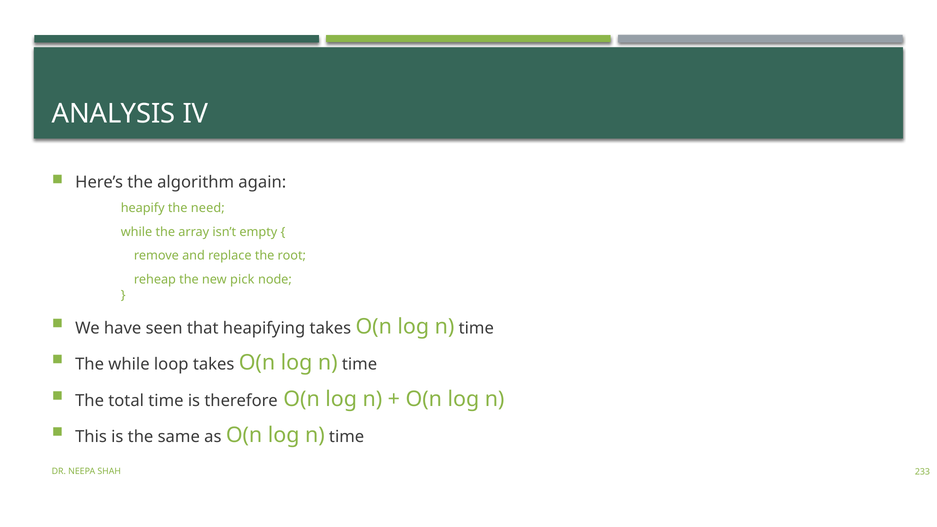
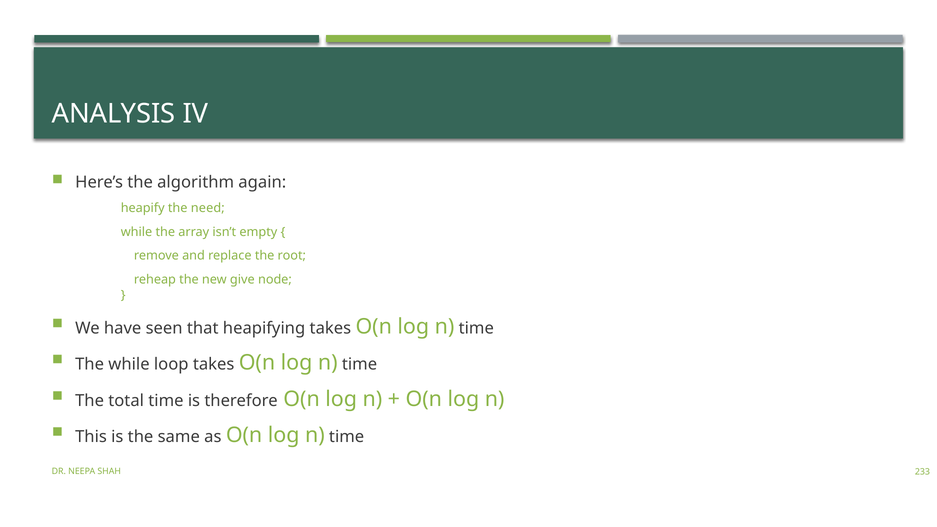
pick: pick -> give (242, 280)
